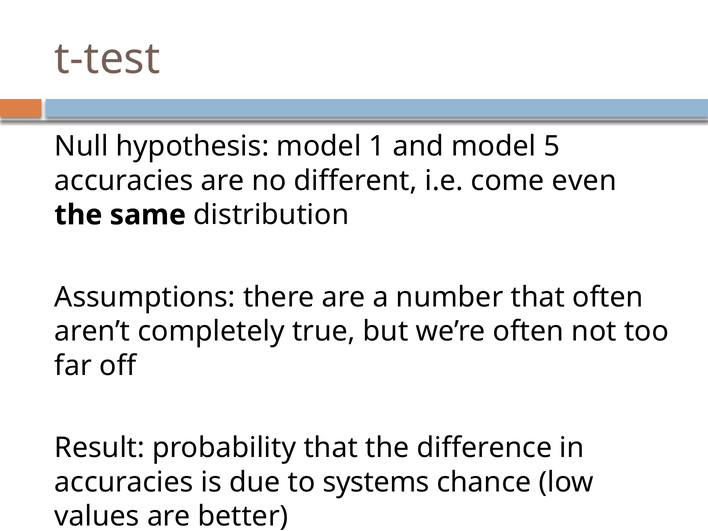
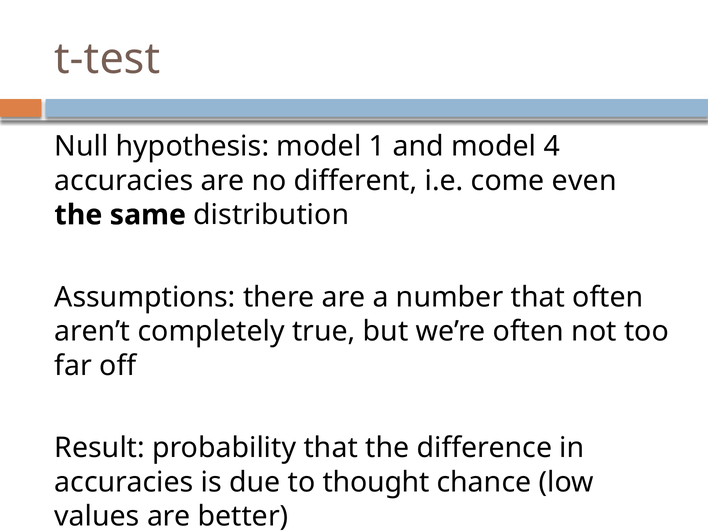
5: 5 -> 4 (552, 146)
systems: systems -> thought (376, 482)
